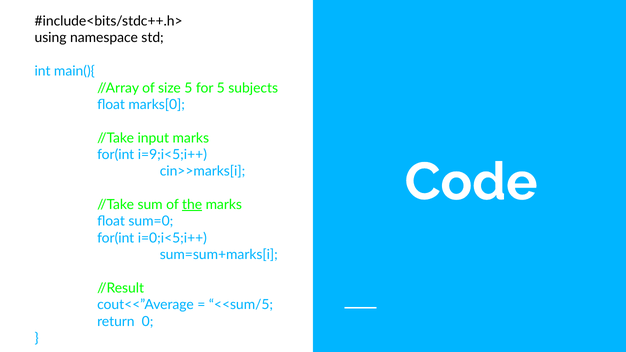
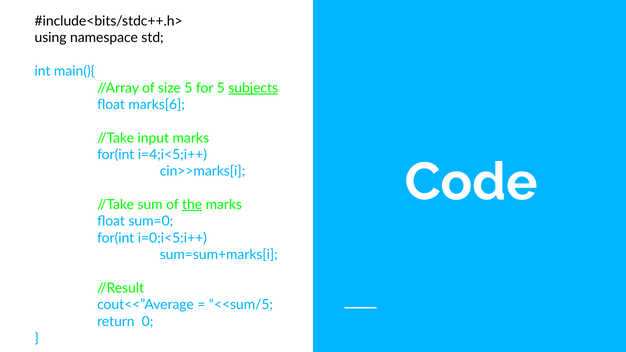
subjects underline: none -> present (253, 88)
marks[0: marks[0 -> marks[6 (157, 105)
i=9;i<5;i++: i=9;i<5;i++ -> i=4;i<5;i++ (172, 155)
